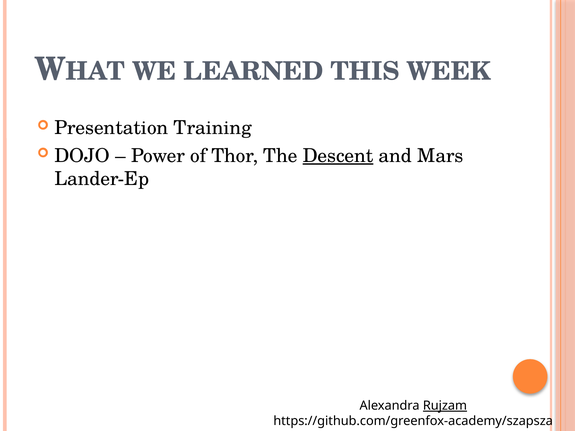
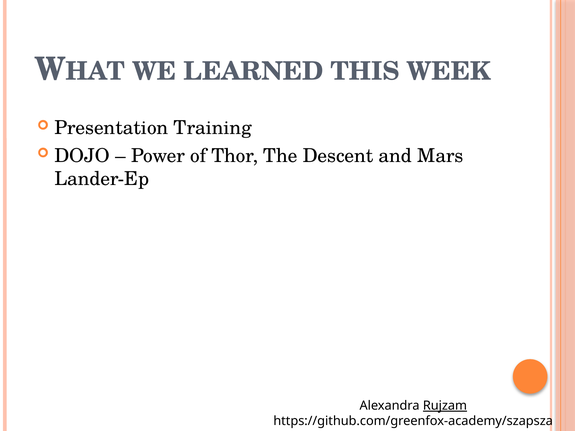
Descent underline: present -> none (338, 156)
